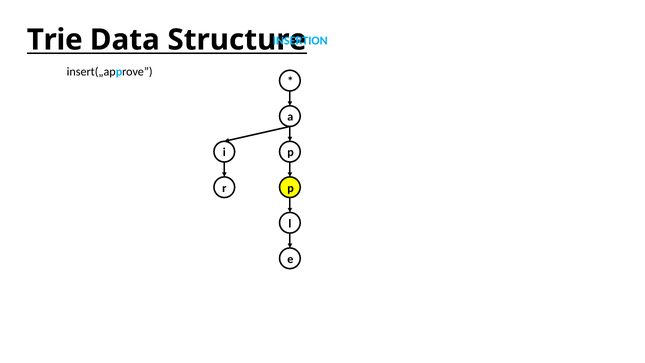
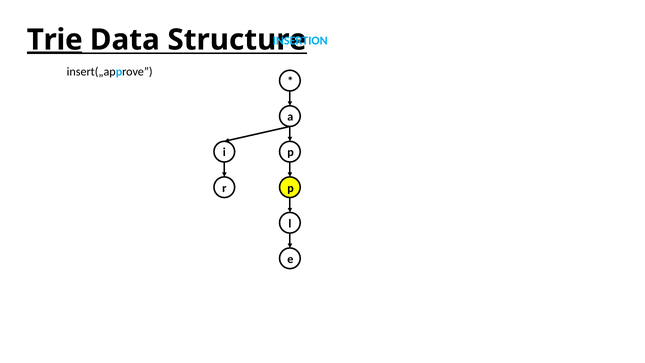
Trie underline: none -> present (55, 40)
